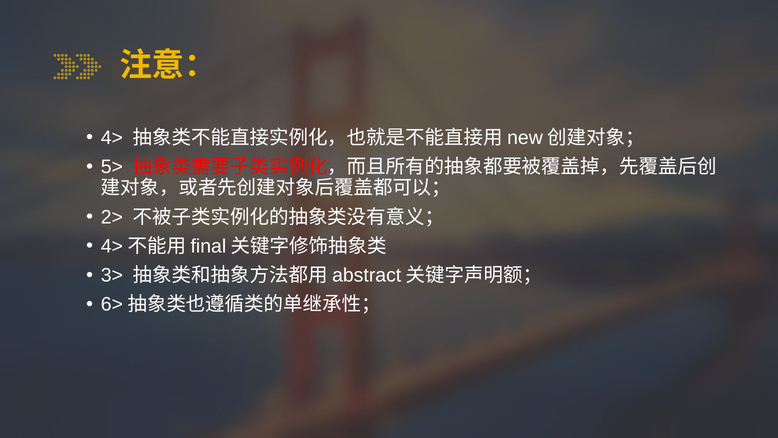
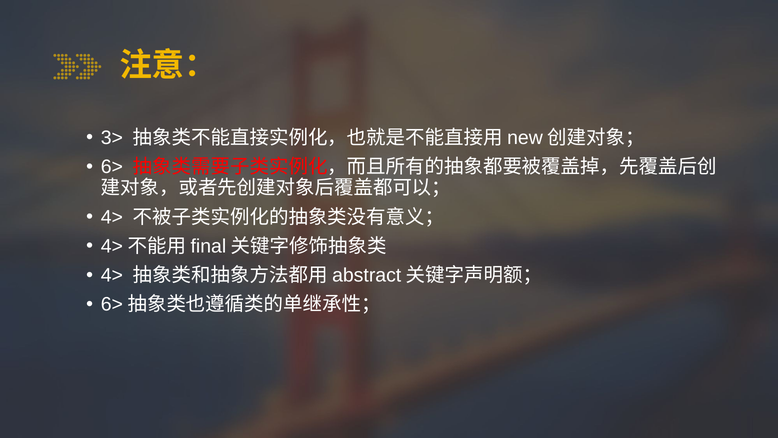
4>: 4> -> 3> (112, 138)
5>: 5> -> 6> (112, 167)
2>: 2> -> 4> (112, 217)
3>: 3> -> 4> (112, 275)
